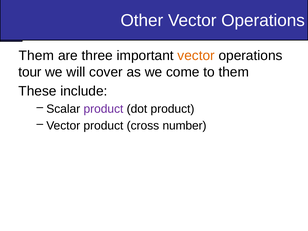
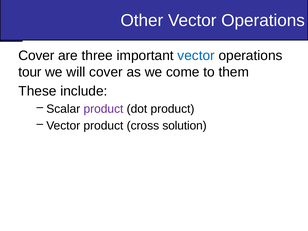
Them: Them -> Cover (36, 56)
vector colour: orange -> blue (196, 56)
number: number -> solution (184, 126)
